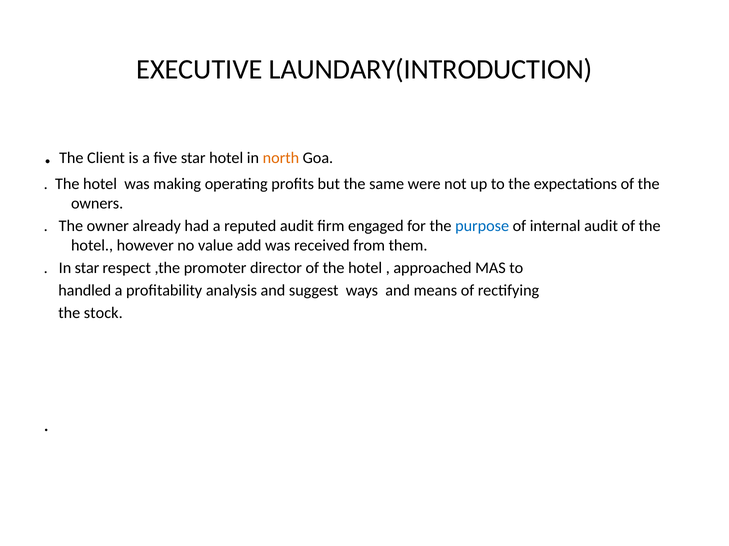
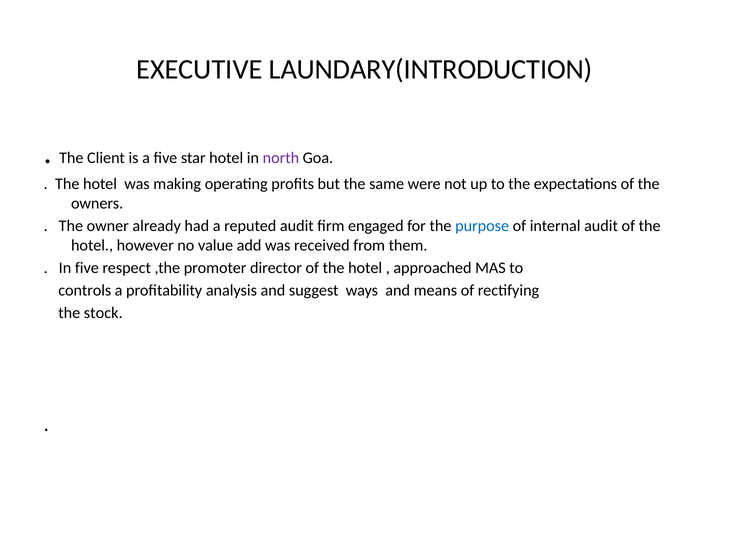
north colour: orange -> purple (281, 158)
In star: star -> five (87, 268)
handled: handled -> controls (85, 291)
